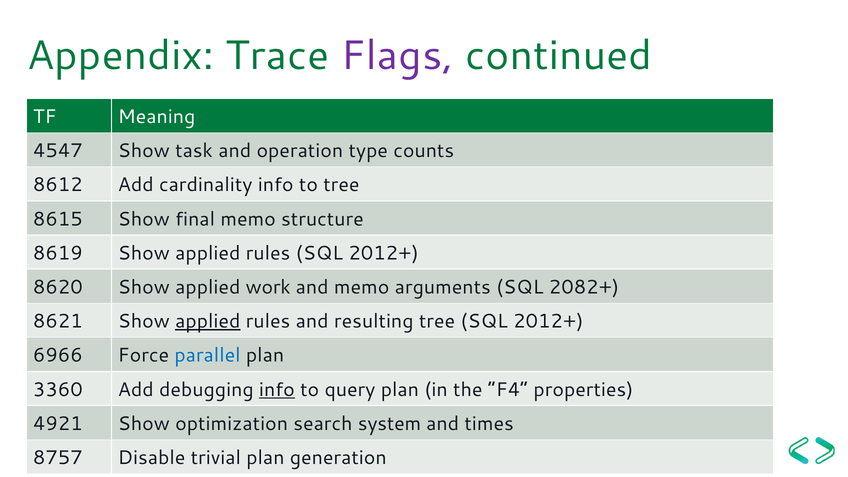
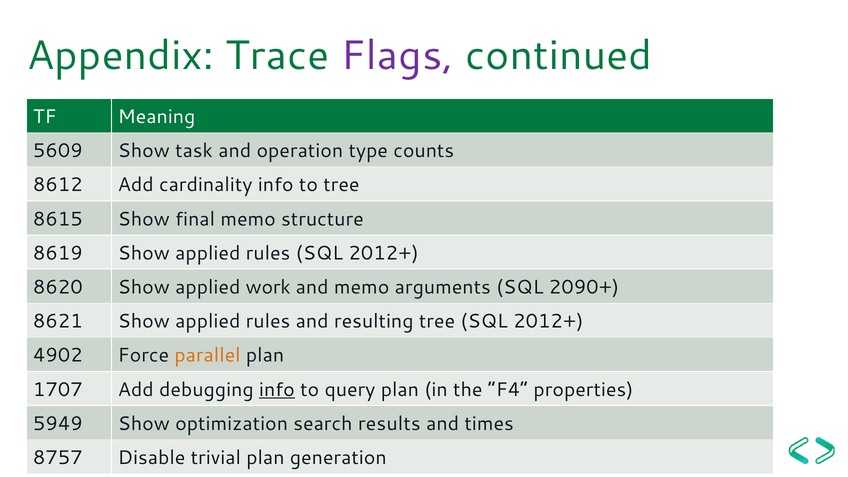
4547: 4547 -> 5609 (58, 151)
2082+: 2082+ -> 2090+ (584, 287)
applied underline: present -> none (208, 321)
6966: 6966 -> 4902 (58, 355)
parallel colour: blue -> orange (208, 355)
3360: 3360 -> 1707 (58, 390)
4921: 4921 -> 5949 (58, 424)
system: system -> results (389, 424)
